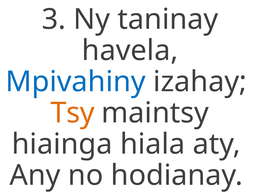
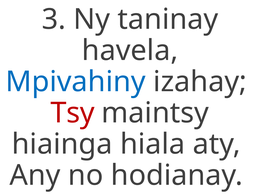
Tsy colour: orange -> red (73, 113)
